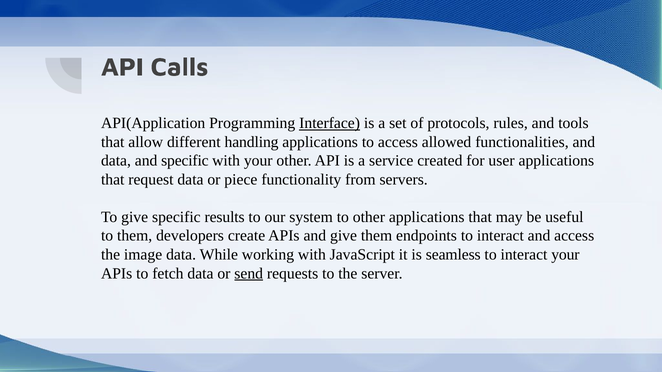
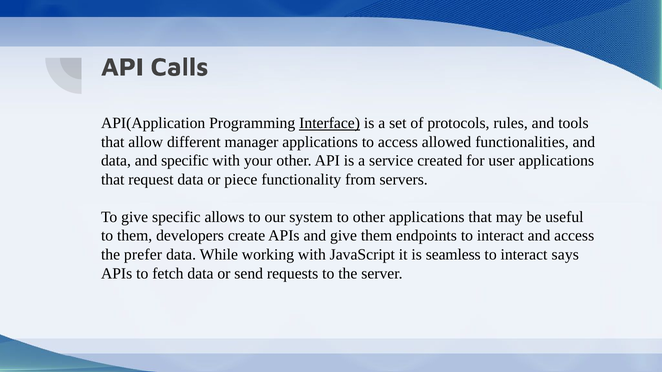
handling: handling -> manager (252, 142)
results: results -> allows (225, 217)
image: image -> prefer (143, 255)
interact your: your -> says (565, 255)
send underline: present -> none (249, 274)
